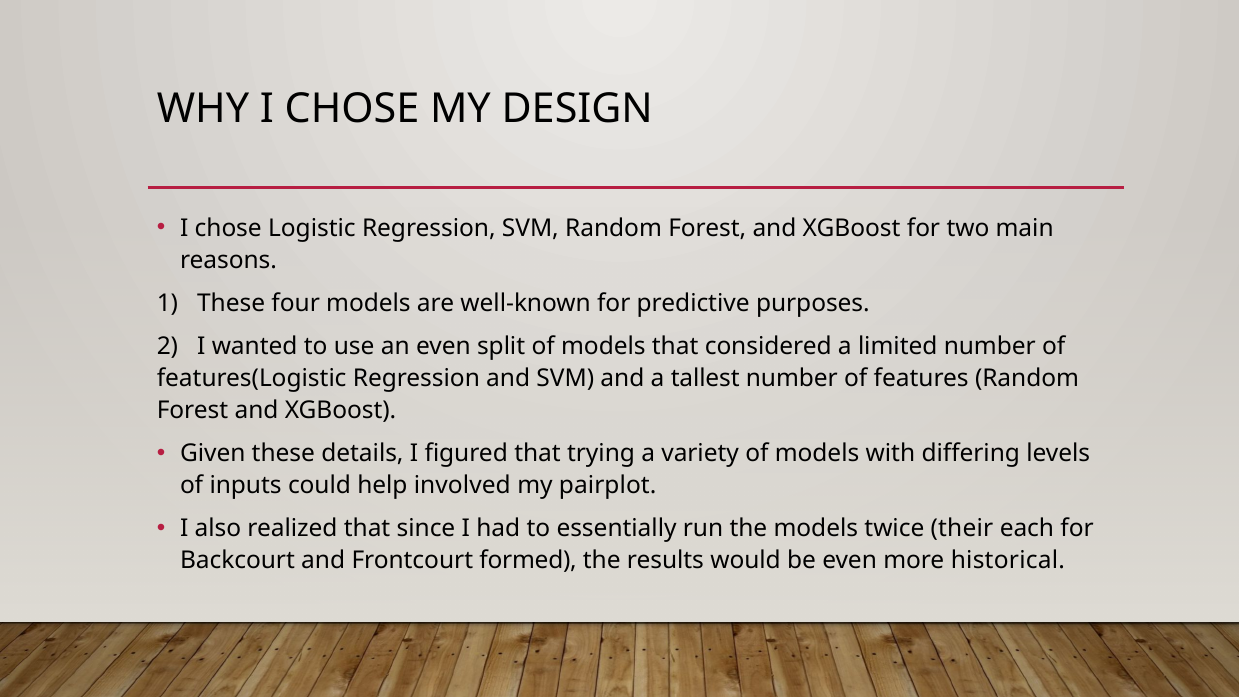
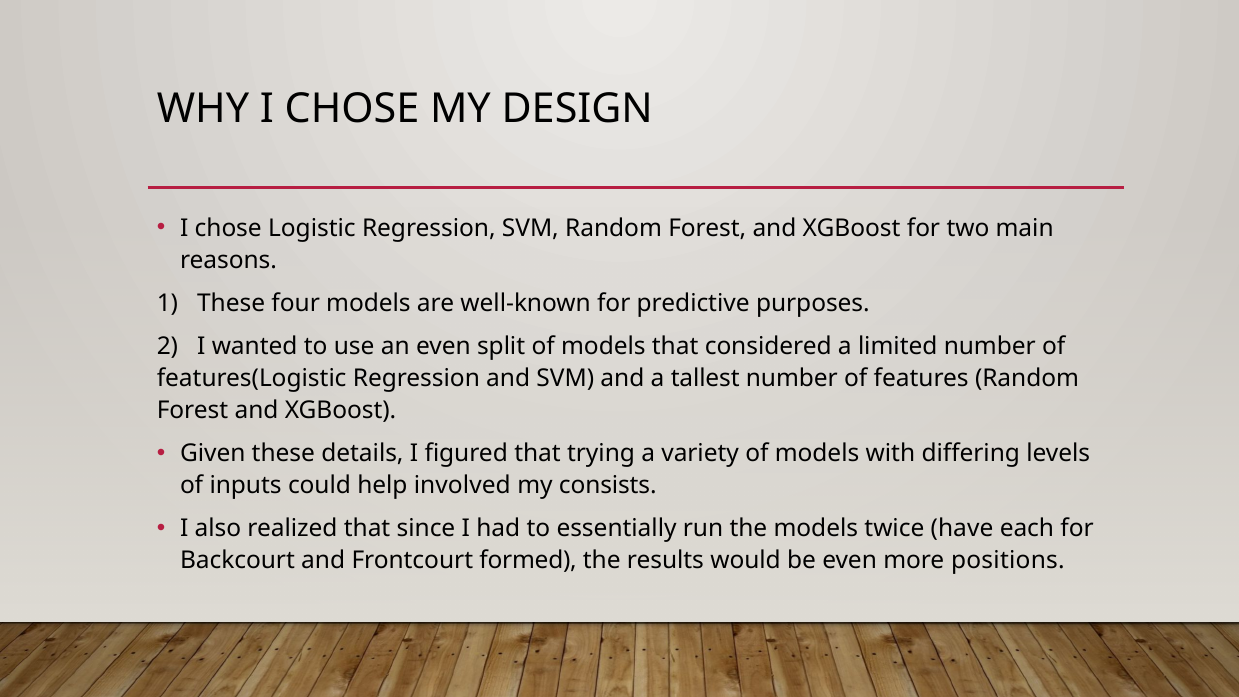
pairplot: pairplot -> consists (608, 485)
their: their -> have (962, 529)
historical: historical -> positions (1008, 560)
